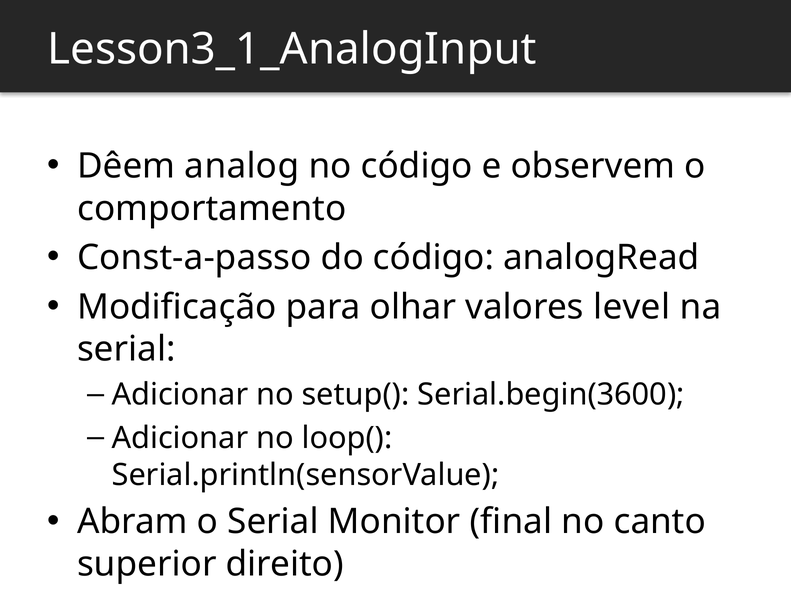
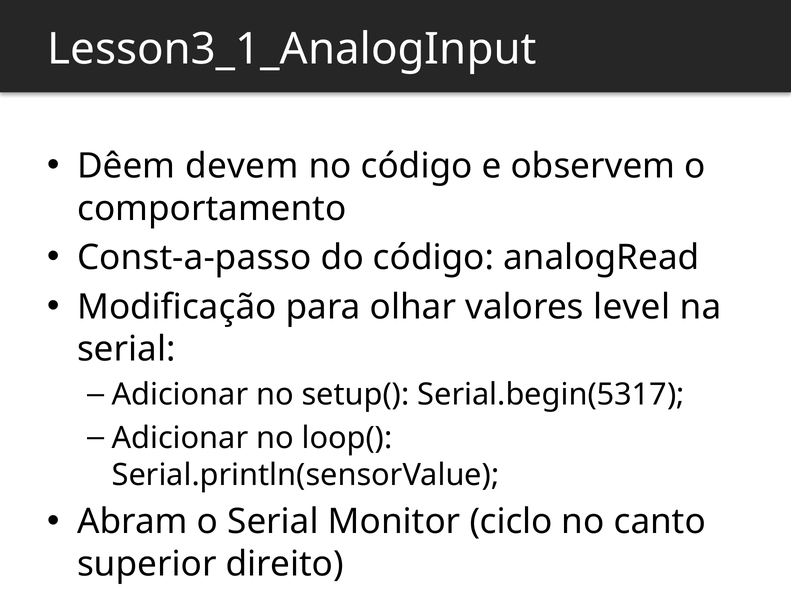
analog: analog -> devem (242, 166)
Serial.begin(3600: Serial.begin(3600 -> Serial.begin(5317 (551, 394)
final: final -> ciclo (511, 521)
